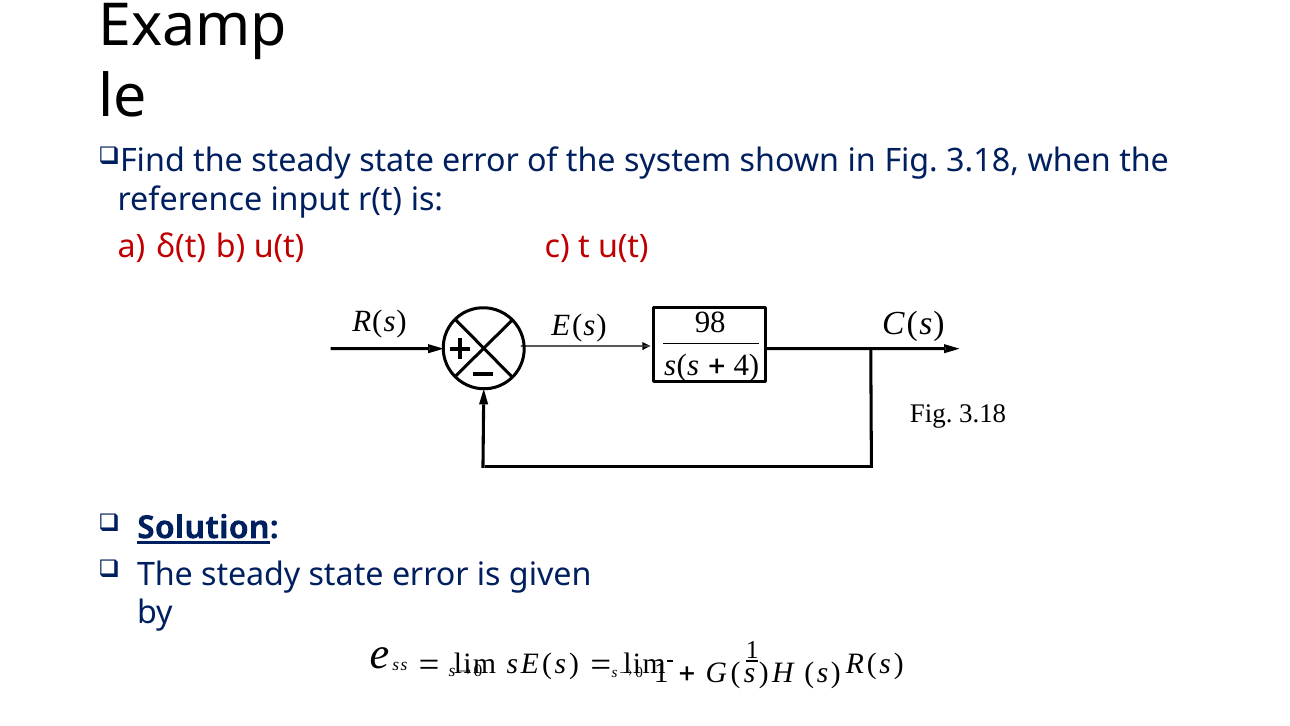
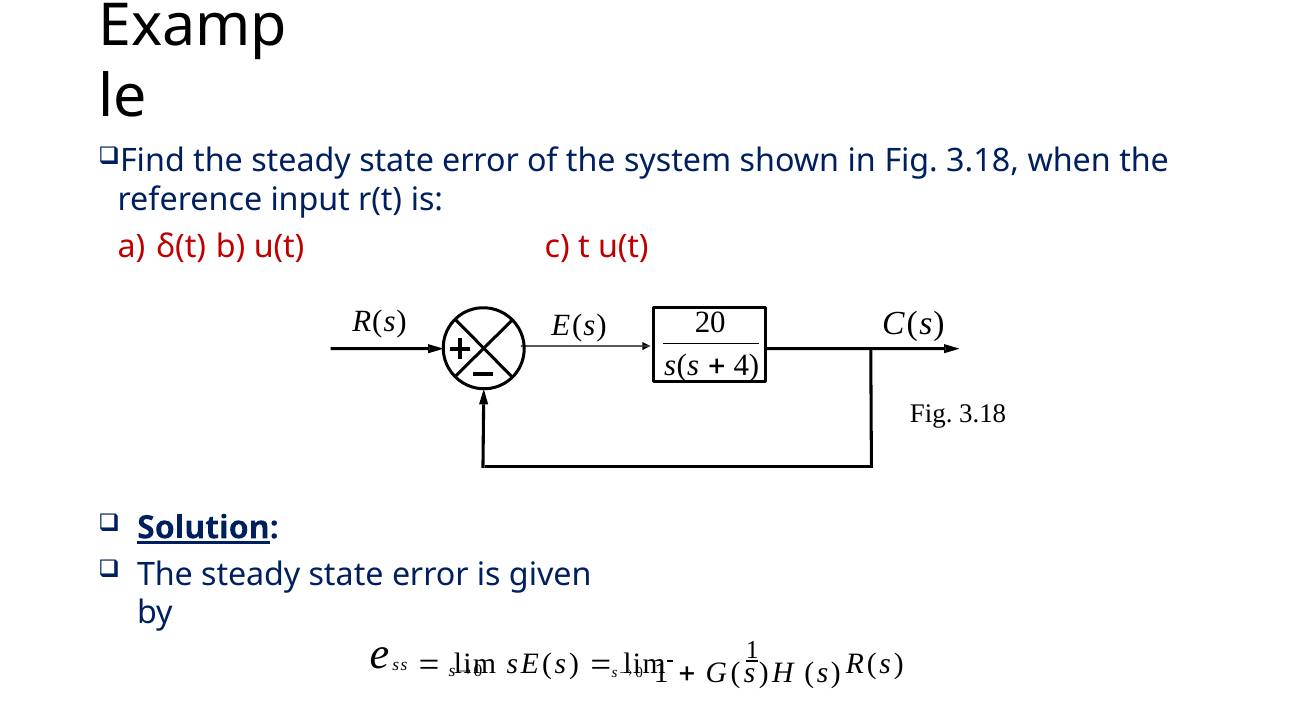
98: 98 -> 20 (710, 322)
